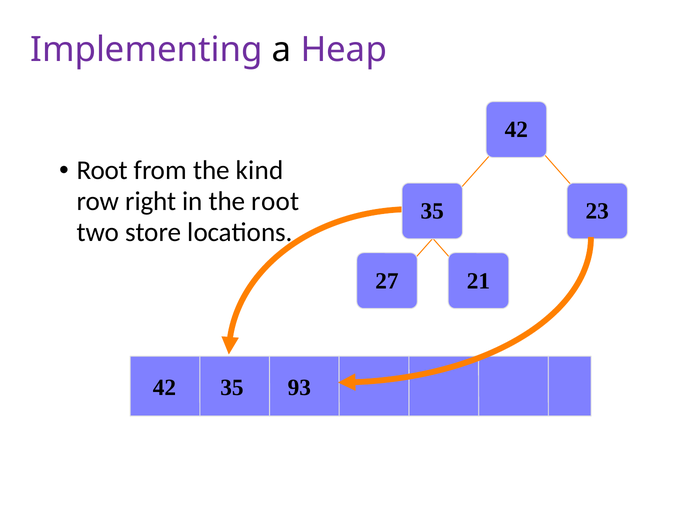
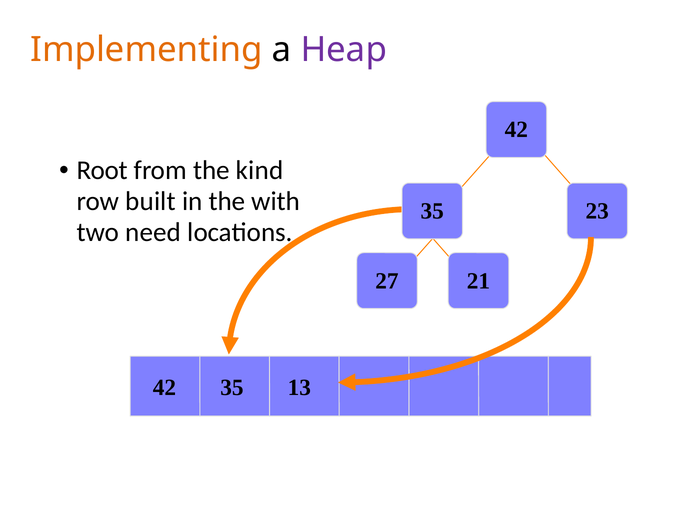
Implementing colour: purple -> orange (147, 50)
right: right -> built (151, 201)
the root: root -> with (276, 201)
store: store -> need (153, 232)
93: 93 -> 13 (299, 387)
